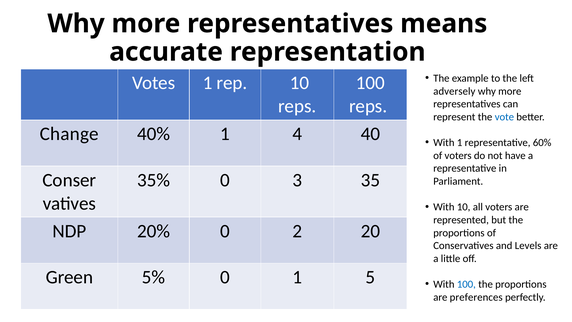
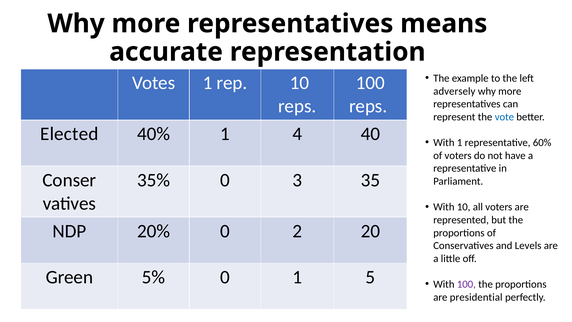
Change: Change -> Elected (69, 134)
100 colour: blue -> purple (466, 284)
preferences: preferences -> presidential (476, 297)
